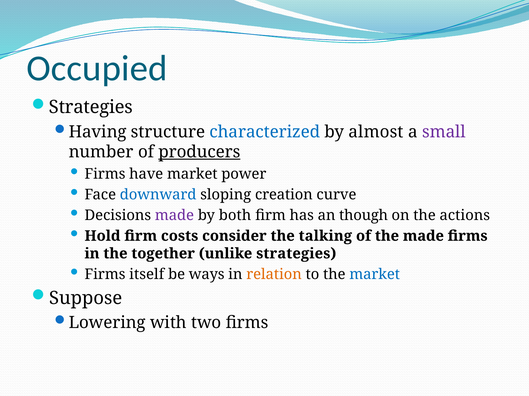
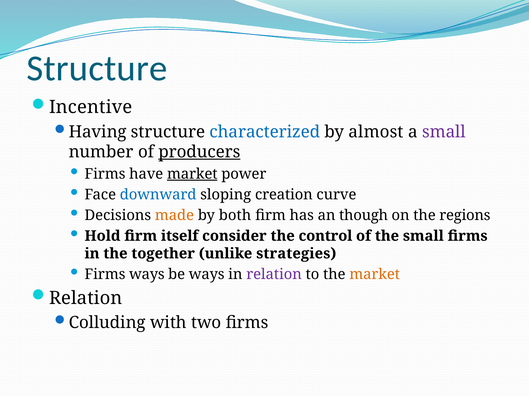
Occupied: Occupied -> Structure (97, 69)
Strategies: Strategies -> Incentive (91, 107)
market underline: none -> present (192, 174)
made colour: purple -> orange (174, 216)
actions: actions -> regions (465, 216)
costs: costs -> itself (180, 236)
talking: talking -> control (325, 236)
the made: made -> small (423, 236)
Firms itself: itself -> ways (147, 275)
relation colour: orange -> purple (274, 275)
market colour: blue -> orange (375, 275)
Suppose: Suppose -> Relation (86, 299)
Lowering: Lowering -> Colluding (107, 323)
